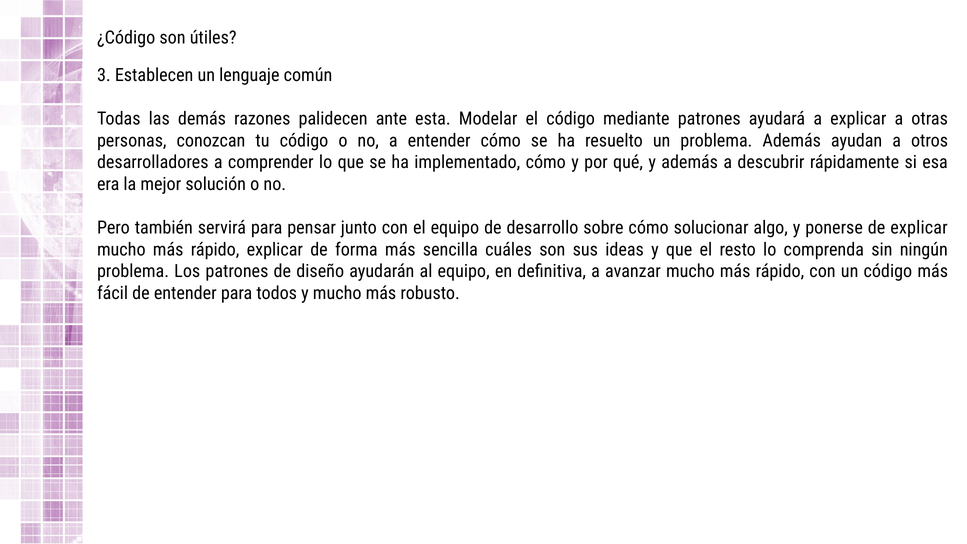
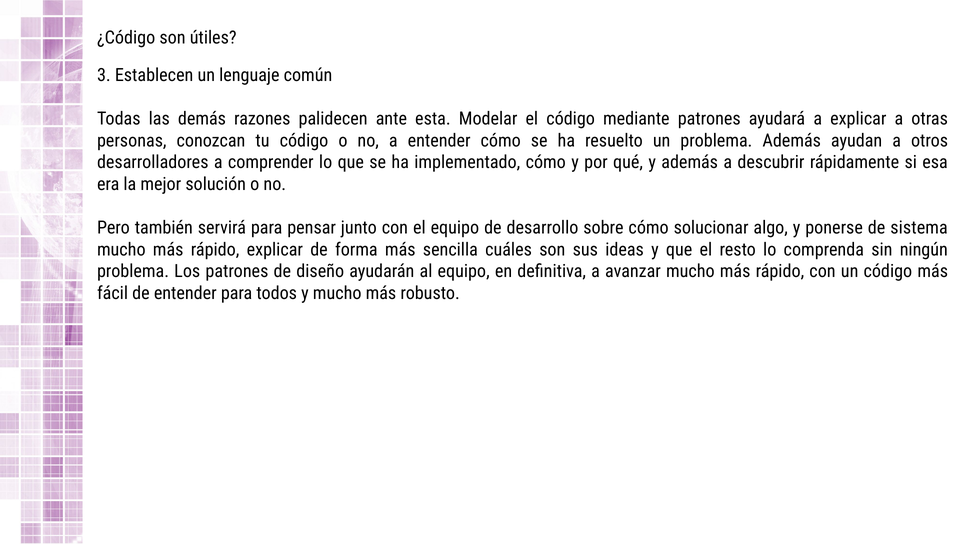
de explicar: explicar -> sistema (919, 228)
